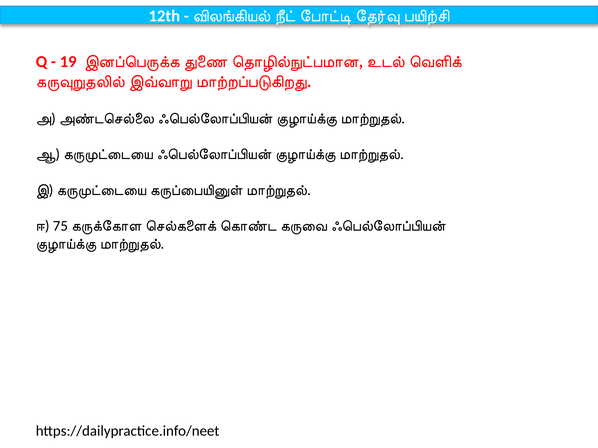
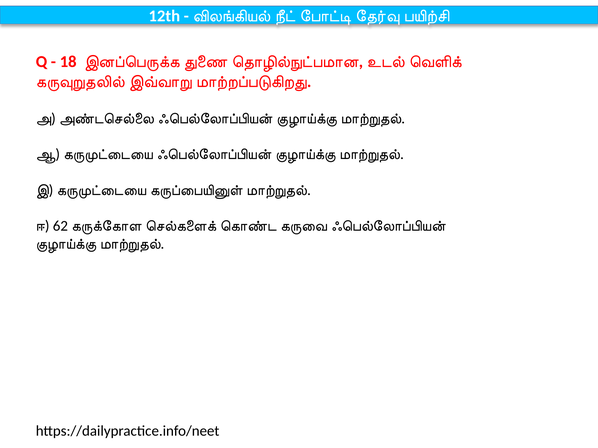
19: 19 -> 18 (68, 62)
75: 75 -> 62 (60, 226)
